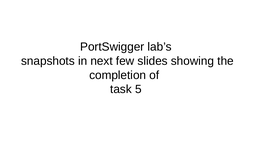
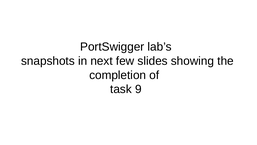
5: 5 -> 9 (138, 89)
